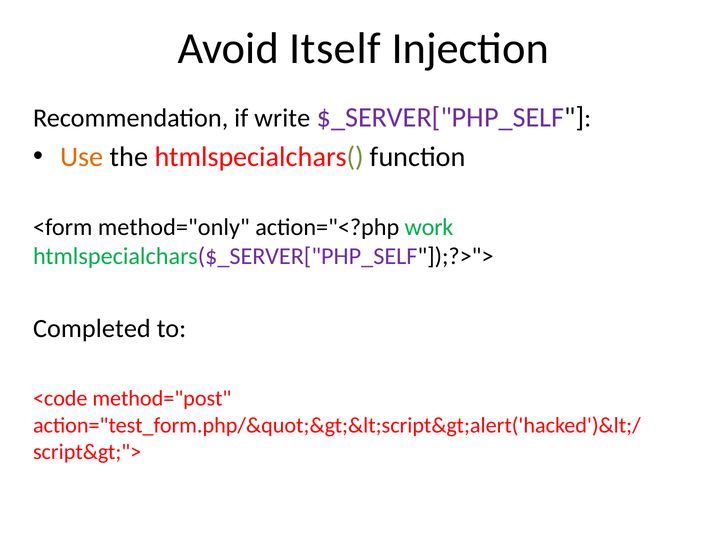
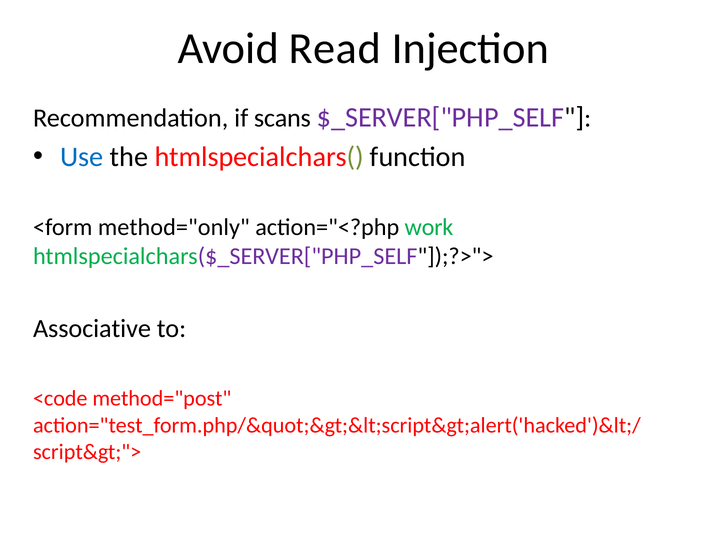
Itself: Itself -> Read (335, 49)
write: write -> scans (282, 118)
Use colour: orange -> blue (82, 157)
Completed: Completed -> Associative (92, 329)
